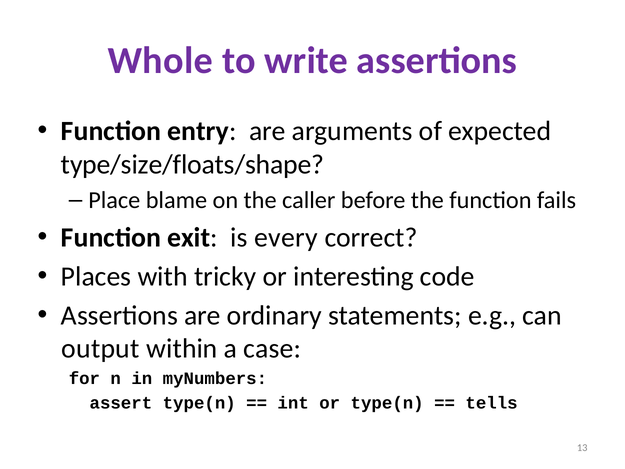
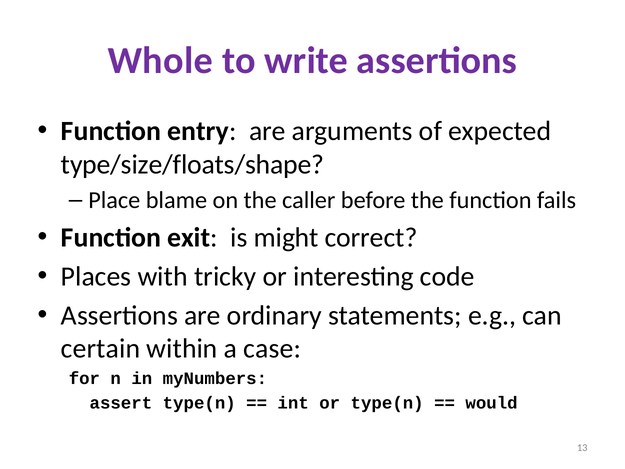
every: every -> might (286, 237)
output: output -> certain (101, 349)
tells: tells -> would (492, 403)
